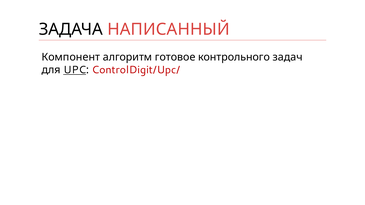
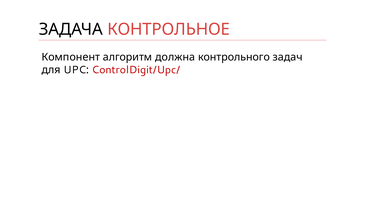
НАПИСАННЫЙ: НАПИСАННЫЙ -> КОНТРОЛЬНОЕ (169, 29)
готовое: готовое -> должна (175, 57)
UPC underline: present -> none (75, 70)
